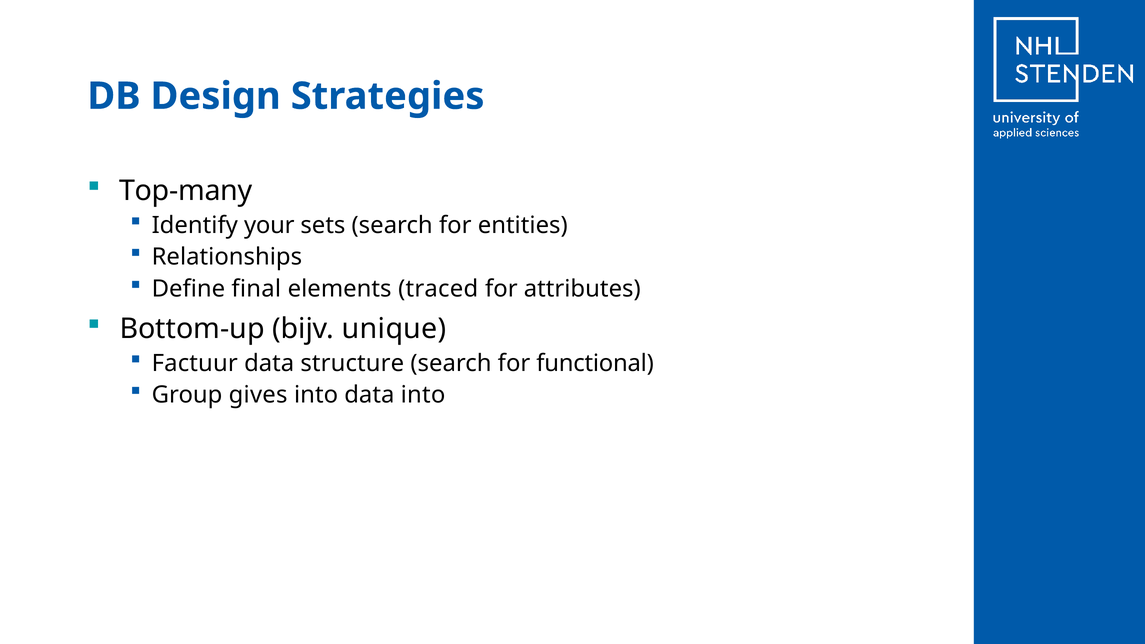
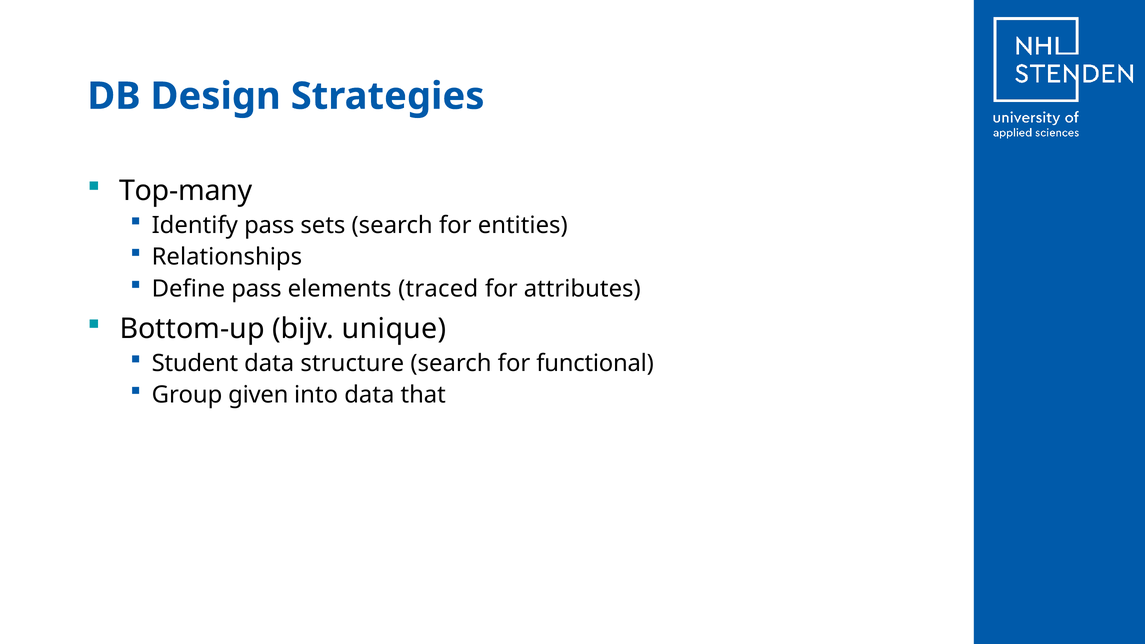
Identify your: your -> pass (269, 225)
Define final: final -> pass (257, 289)
Factuur: Factuur -> Student (195, 363)
gives: gives -> given (258, 395)
data into: into -> that (423, 395)
